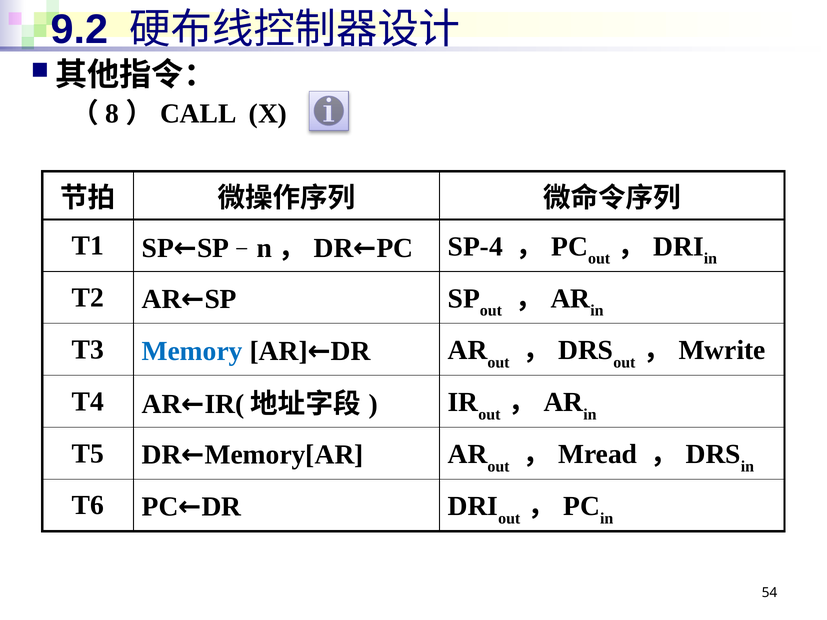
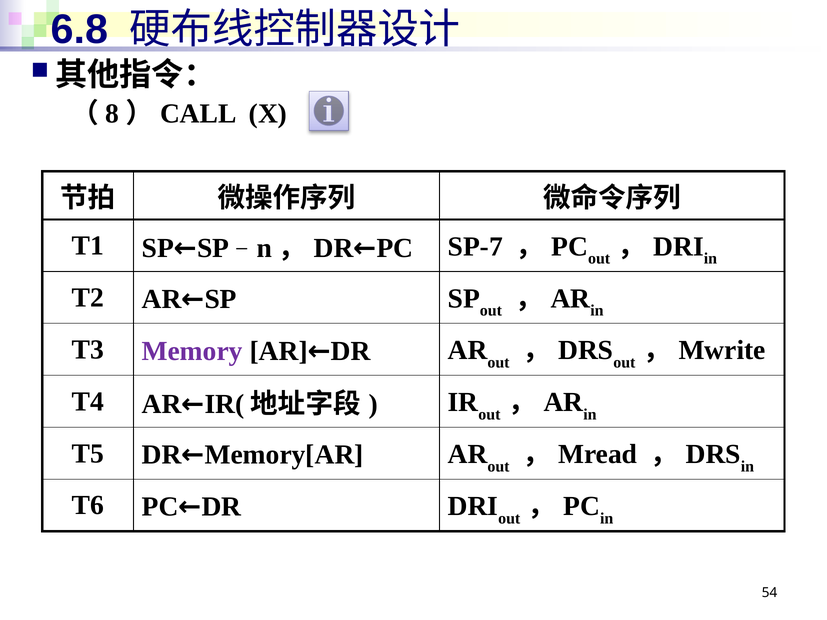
9.2: 9.2 -> 6.8 (79, 30)
SP-4: SP-4 -> SP-7 (475, 247)
Memory colour: blue -> purple (192, 351)
